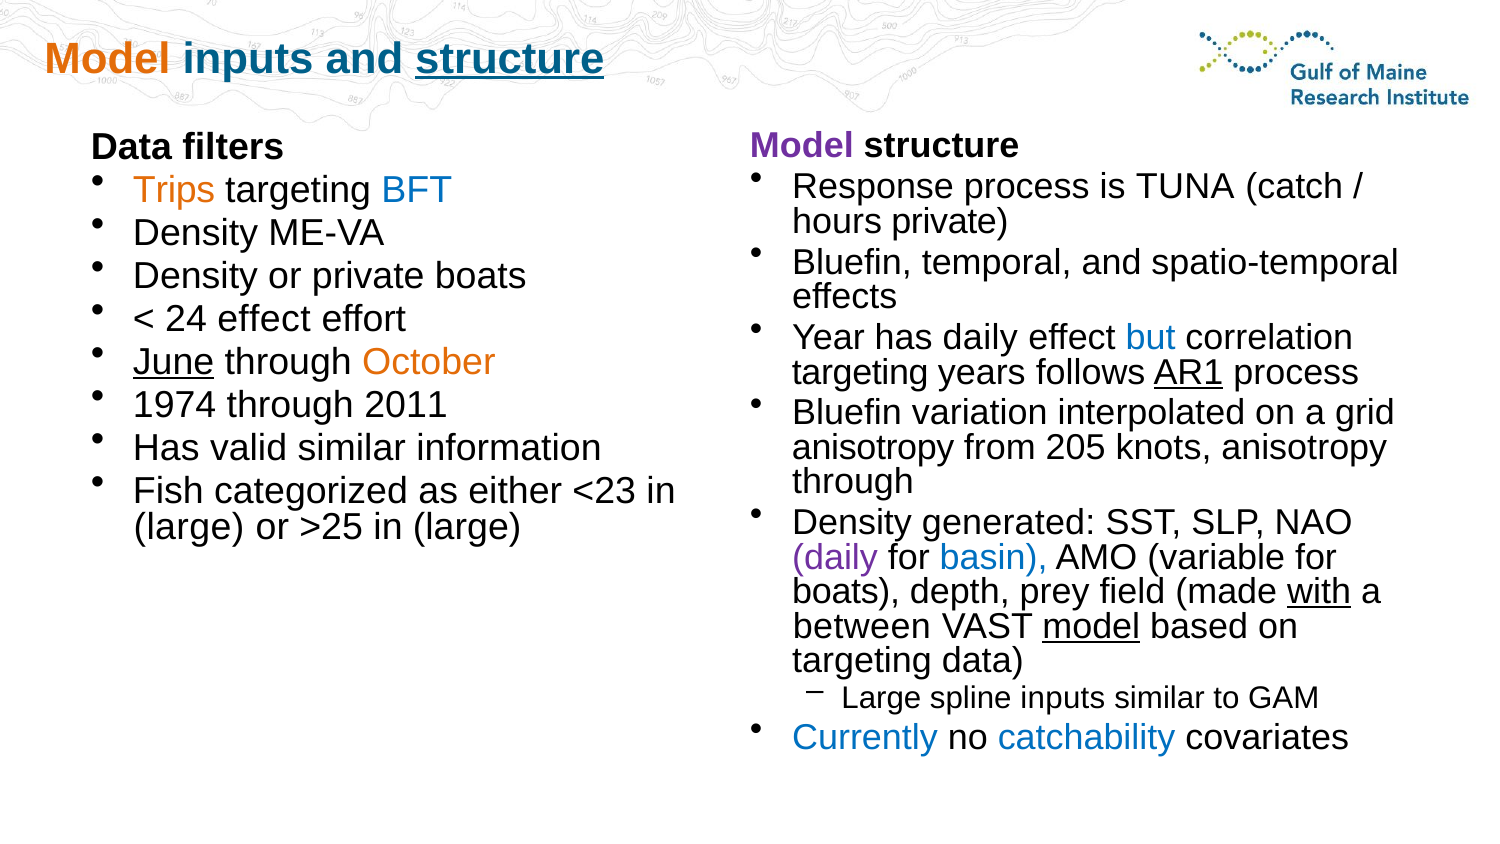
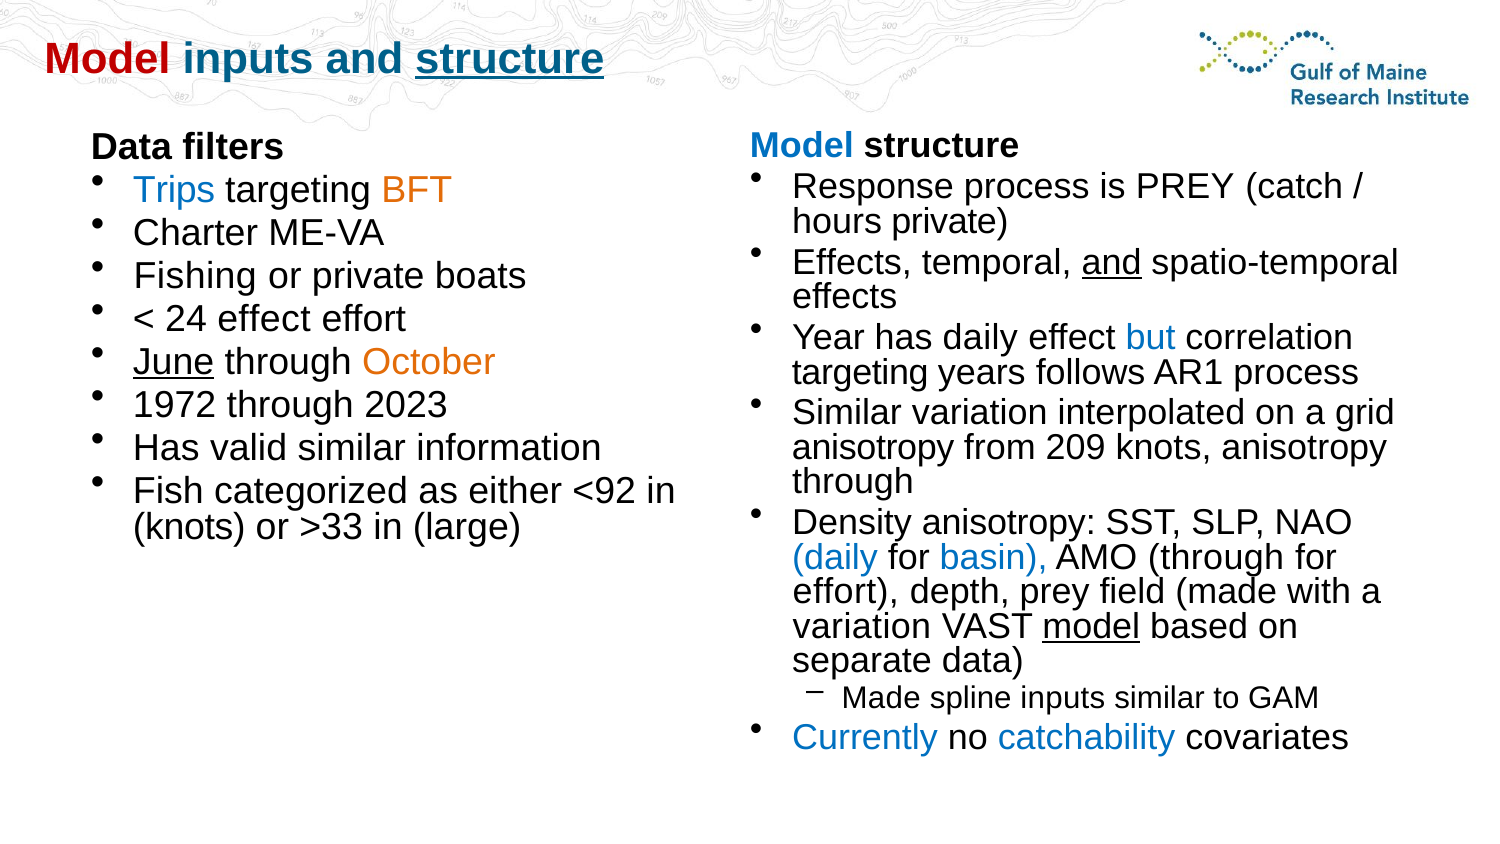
Model colour: orange -> red (108, 59)
Model colour: purple -> blue (802, 146)
is TUNA: TUNA -> PREY (1185, 187)
Trips colour: orange -> blue (174, 190)
BFT colour: blue -> orange (417, 190)
Density: Density -> Charter (196, 233)
Bluefin: Bluefin -> Effects (852, 262)
and underline: none -> present (1112, 262)
Density: Density -> Fishing (195, 276)
AR1 underline: present -> none (1188, 372)
1974: 1974 -> 1972 (175, 405)
2011: 2011 -> 2023 (406, 405)
Bluefin: Bluefin -> Similar (847, 413)
205: 205 -> 209 (1076, 447)
<23: <23 -> <92 (604, 491)
Density generated: generated -> anisotropy (1009, 523)
large: large -> knots (189, 527)
>25: >25 -> >33 (331, 527)
daily colour: purple -> blue (835, 557)
AMO variable: variable -> through (1216, 557)
boats: boats -> effort (846, 592)
with underline: present -> none (1319, 592)
between: between -> variation (862, 626)
targeting: targeting -> separate (862, 661)
Large: Large -> Made (881, 698)
